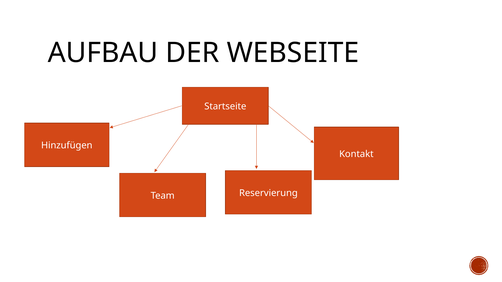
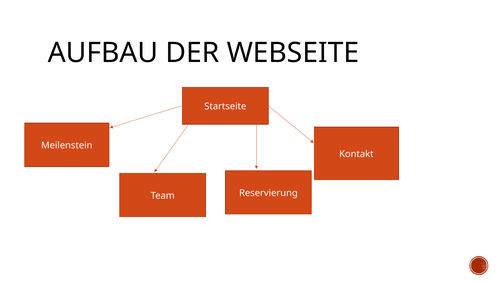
Hinzufügen: Hinzufügen -> Meilenstein (67, 146)
